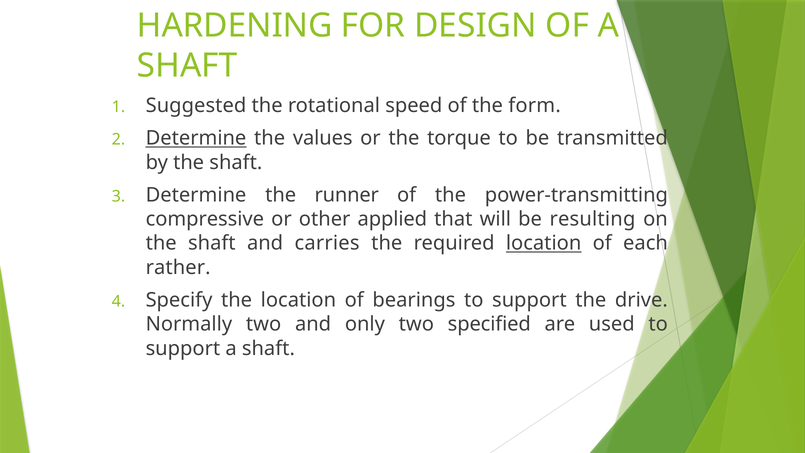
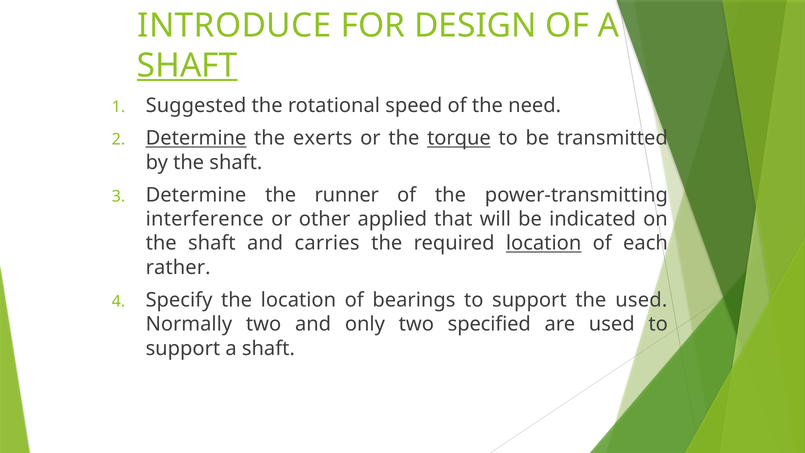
HARDENING: HARDENING -> INTRODUCE (234, 25)
SHAFT underline: none -> present (187, 66)
form: form -> need (535, 106)
values: values -> exerts (323, 138)
torque underline: none -> present (459, 138)
compressive: compressive -> interference (205, 219)
resulting: resulting -> indicated (593, 219)
the drive: drive -> used (641, 300)
